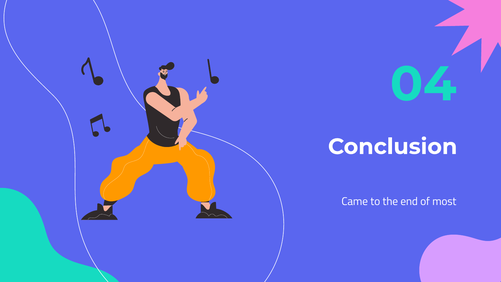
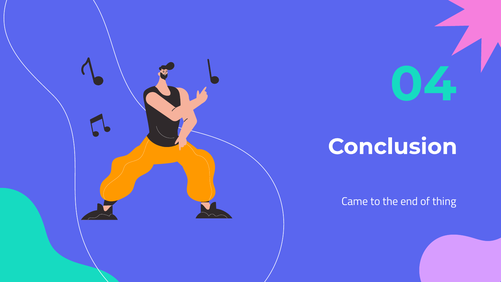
most: most -> thing (444, 201)
